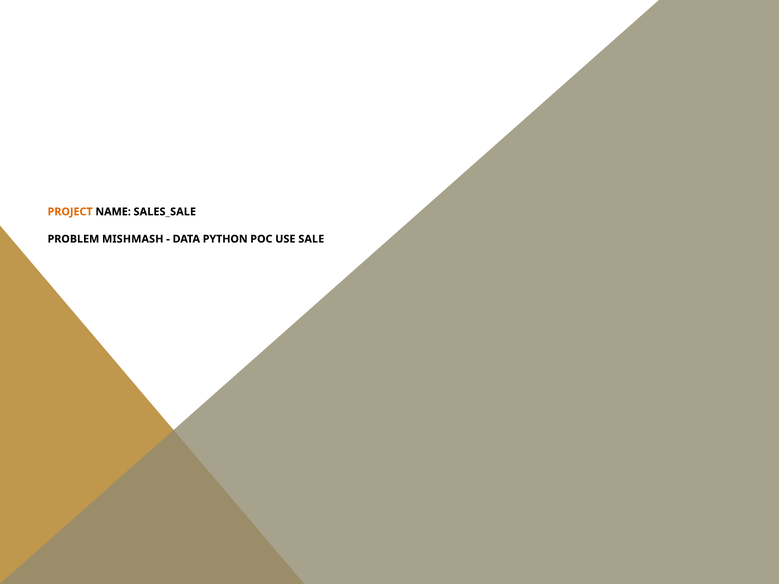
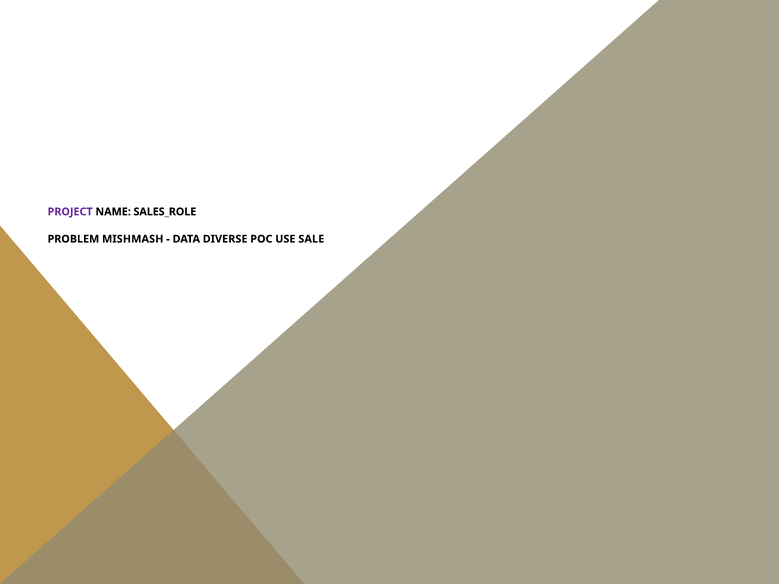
PROJECT colour: orange -> purple (70, 212)
SALES_SALE: SALES_SALE -> SALES_ROLE (165, 212)
PYTHON: PYTHON -> DIVERSE (225, 239)
